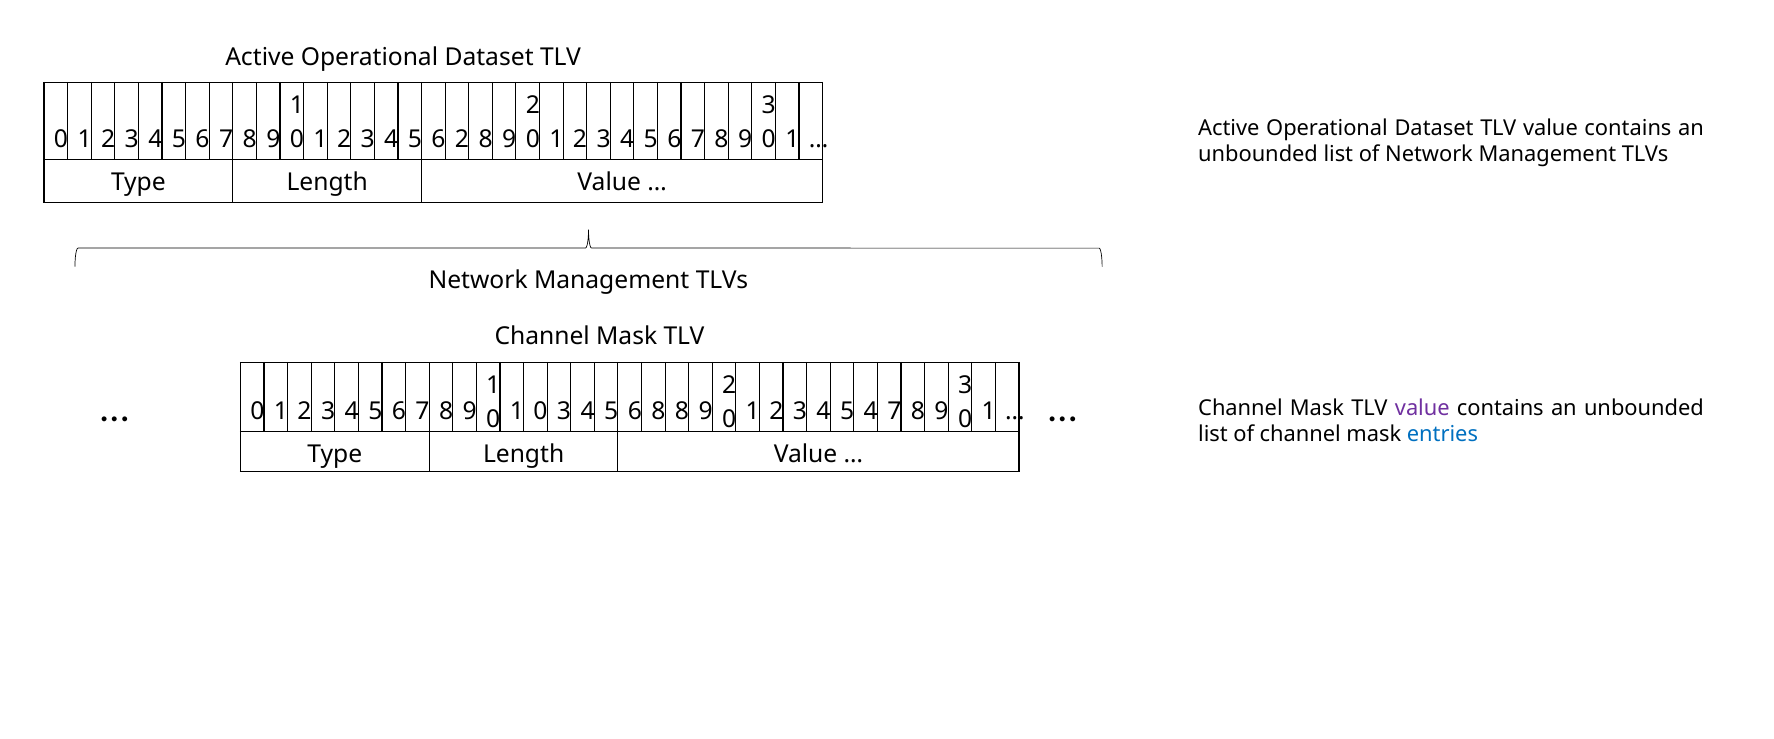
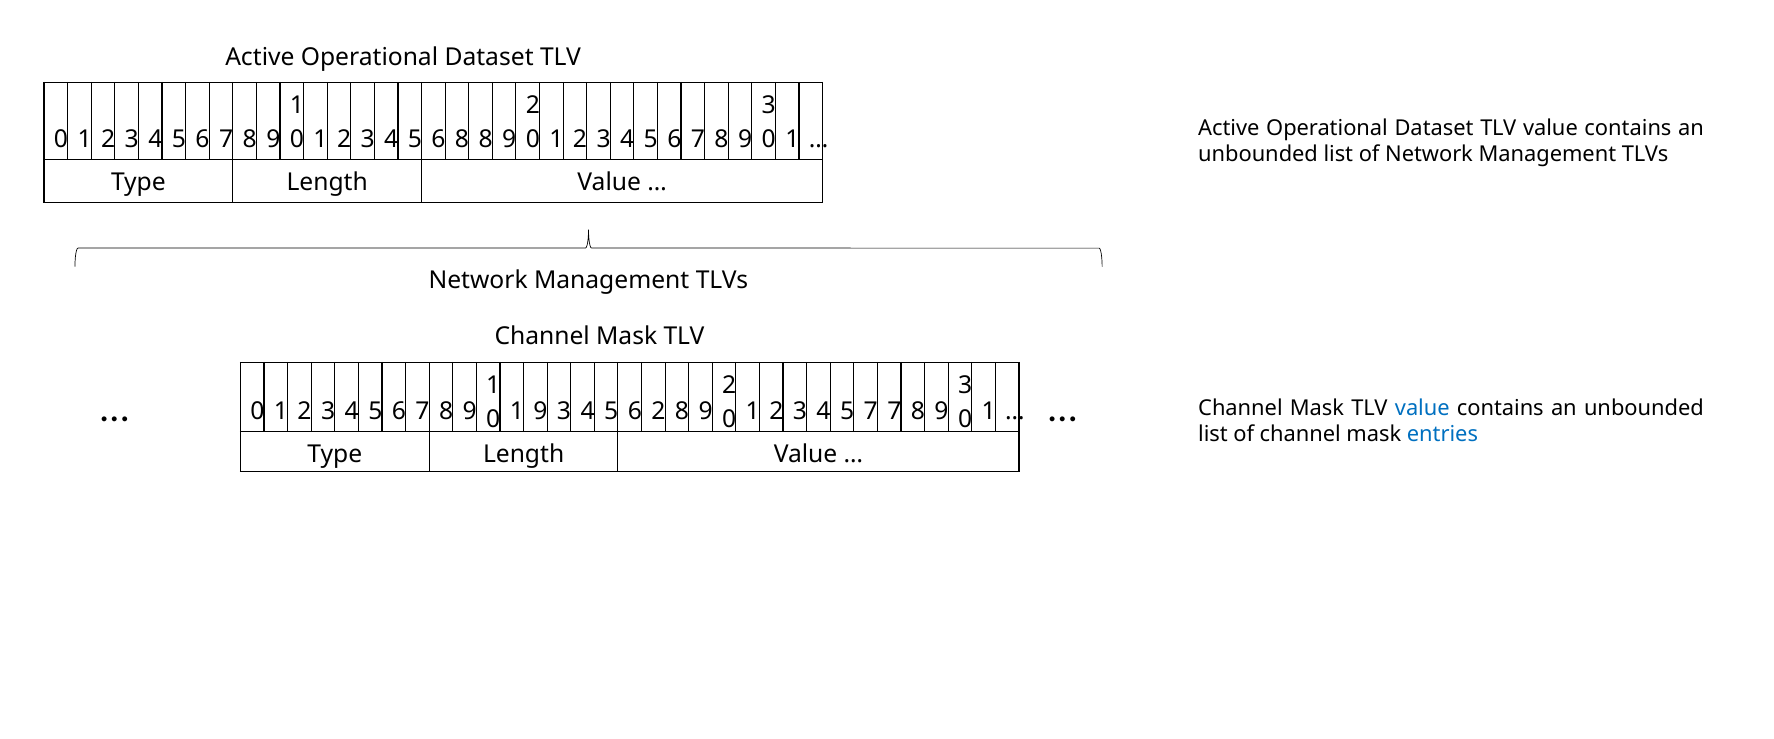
6 2: 2 -> 8 (462, 139)
value colour: purple -> blue (1422, 408)
0 1 0: 0 -> 9 (540, 411)
6 8: 8 -> 2 (658, 411)
5 4: 4 -> 7 (871, 411)
